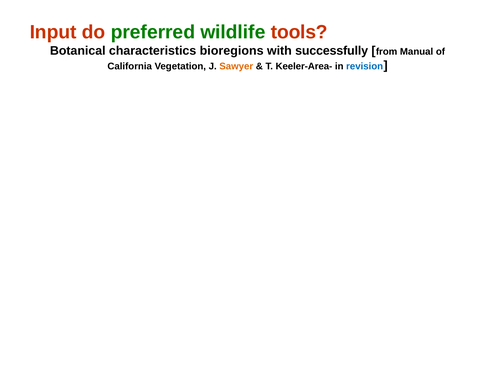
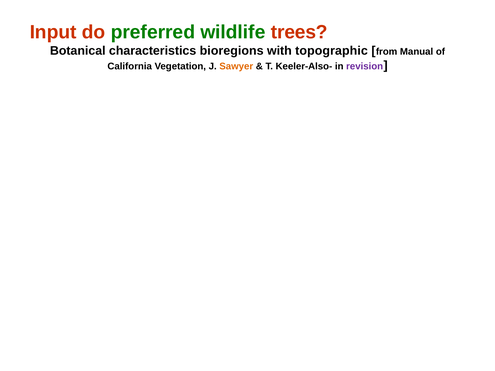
tools: tools -> trees (299, 32)
successfully: successfully -> topographic (332, 51)
Keeler-Area-: Keeler-Area- -> Keeler-Also- (304, 67)
revision colour: blue -> purple (365, 67)
